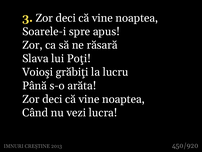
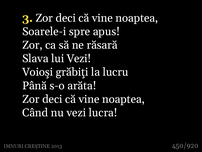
lui Poţi: Poţi -> Vezi (79, 58)
